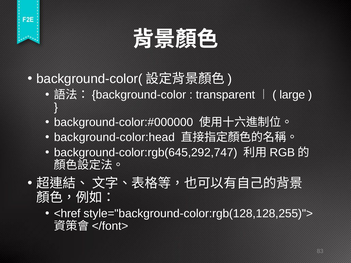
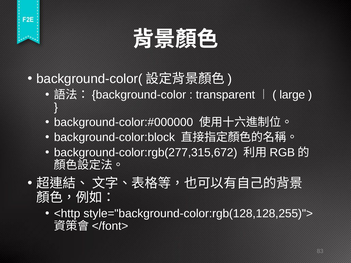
background-color:head: background-color:head -> background-color:block (114, 138)
background-color:rgb(645,292,747: background-color:rgb(645,292,747 -> background-color:rgb(277,315,672 (146, 153)
<href: <href -> <http (67, 214)
